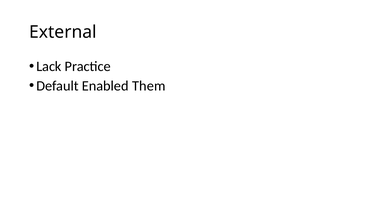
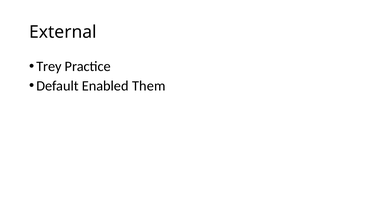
Lack: Lack -> Trey (49, 66)
